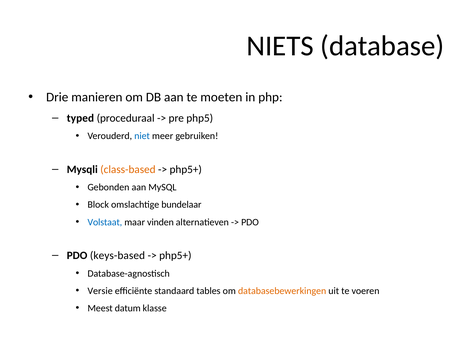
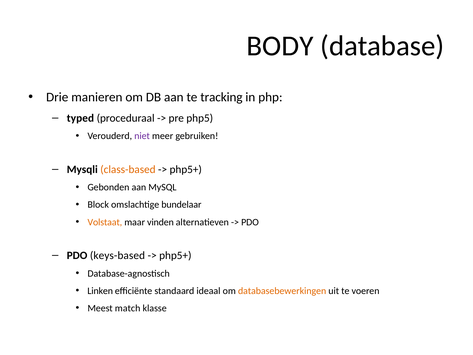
NIETS: NIETS -> BODY (280, 46)
moeten: moeten -> tracking (221, 97)
niet colour: blue -> purple (142, 136)
Volstaat colour: blue -> orange (105, 222)
Versie: Versie -> Linken (100, 291)
tables: tables -> ideaal (208, 291)
datum: datum -> match (128, 308)
